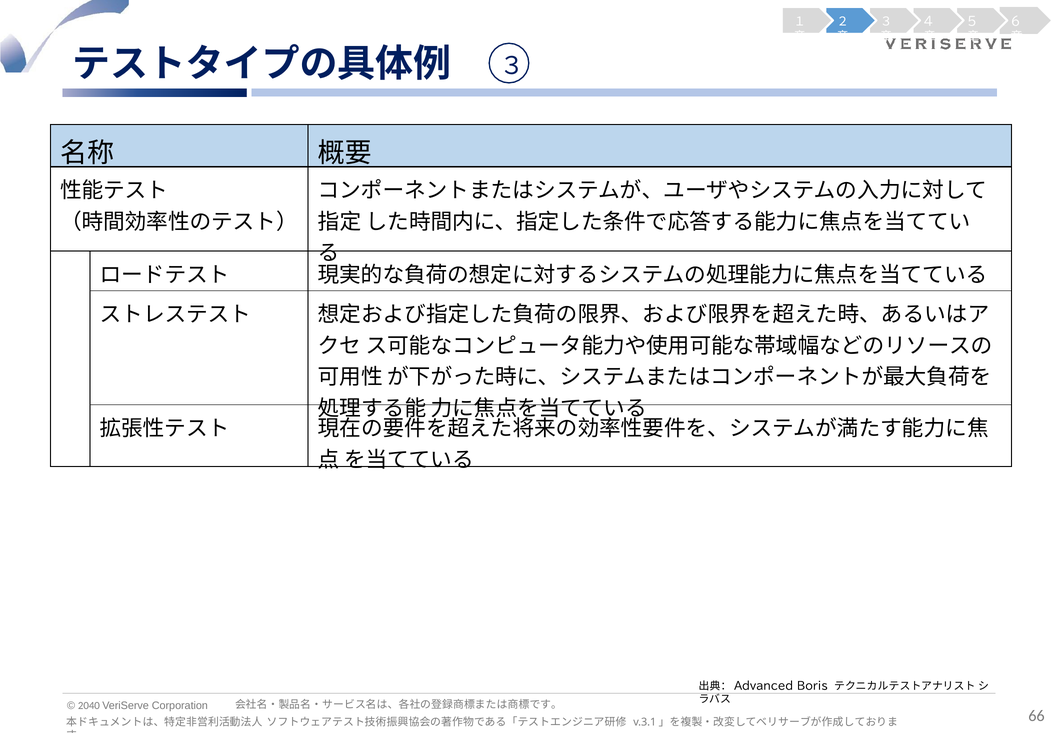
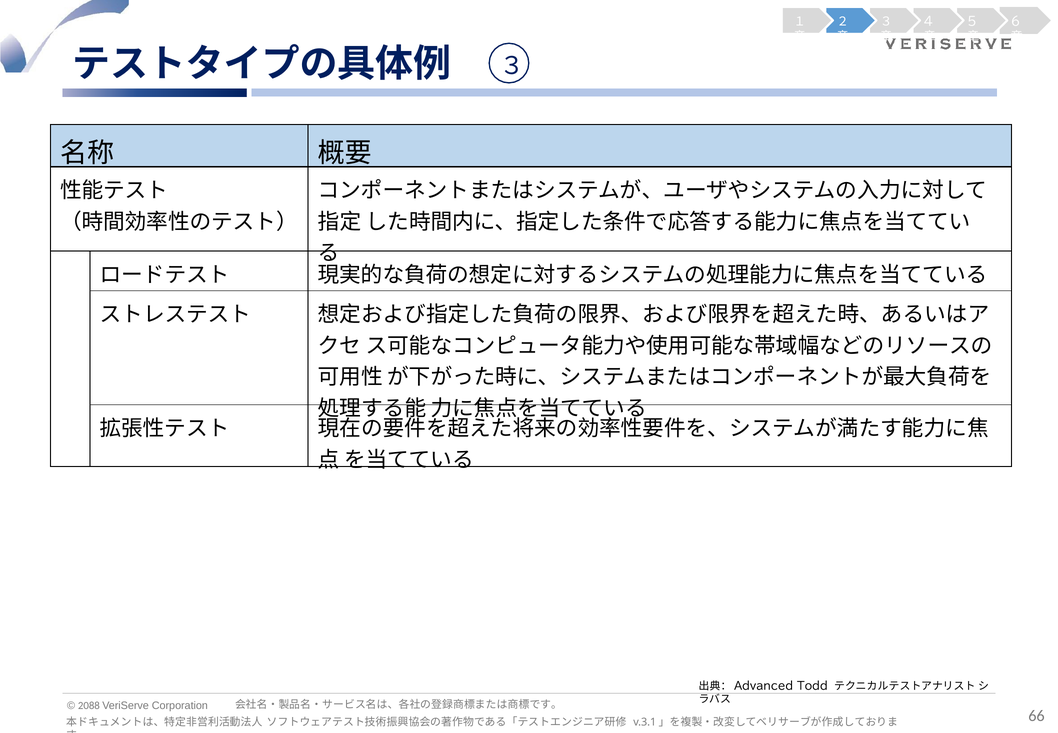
Boris: Boris -> Todd (812, 685)
2040: 2040 -> 2088 (89, 705)
